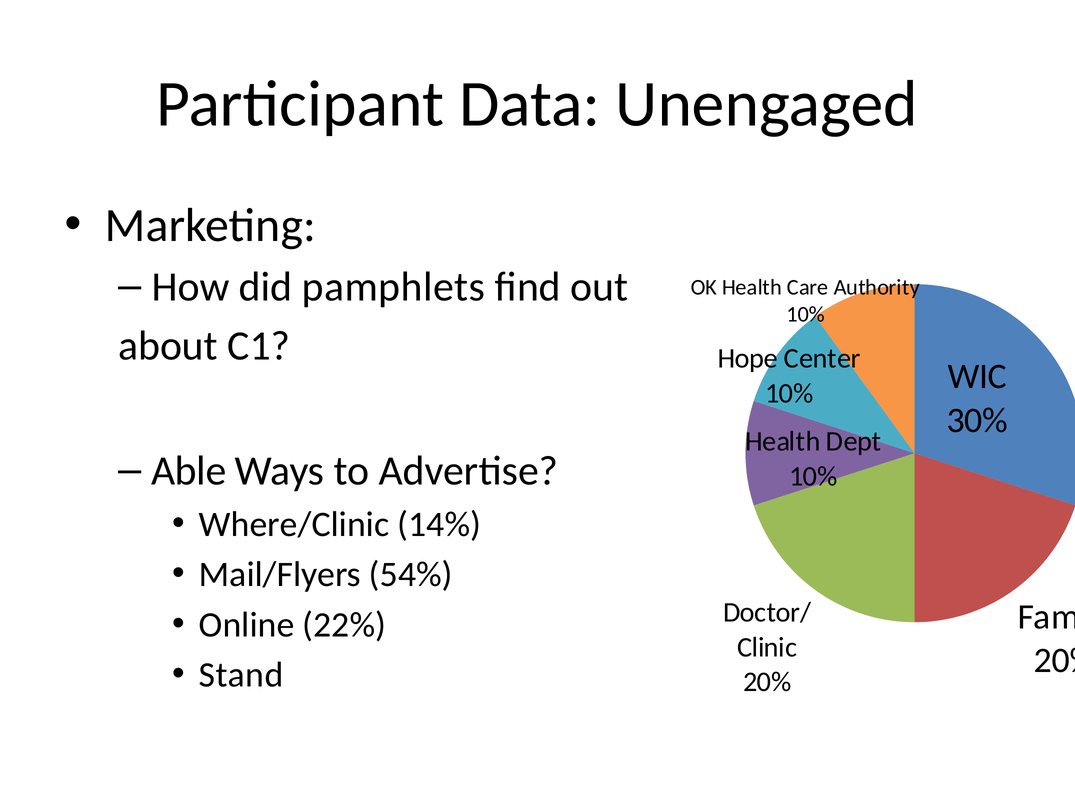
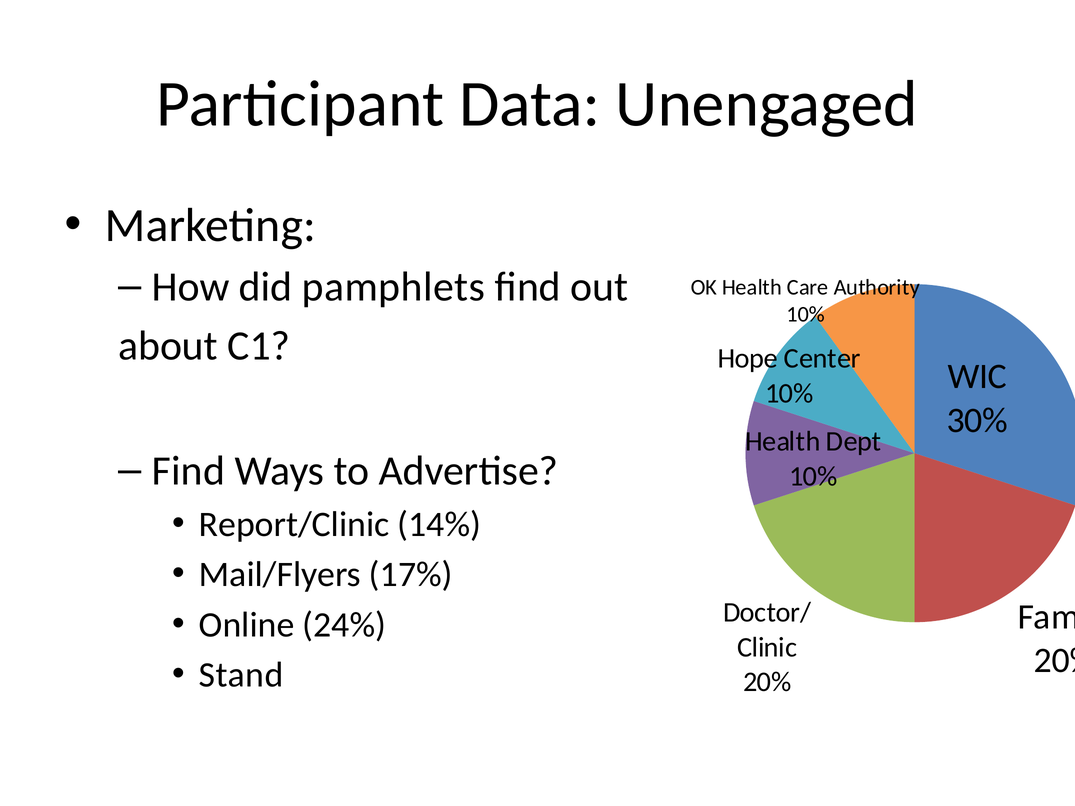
Able: Able -> Find (188, 471)
Where/Clinic: Where/Clinic -> Report/Clinic (294, 525)
54%: 54% -> 17% (411, 575)
22%: 22% -> 24% (344, 625)
